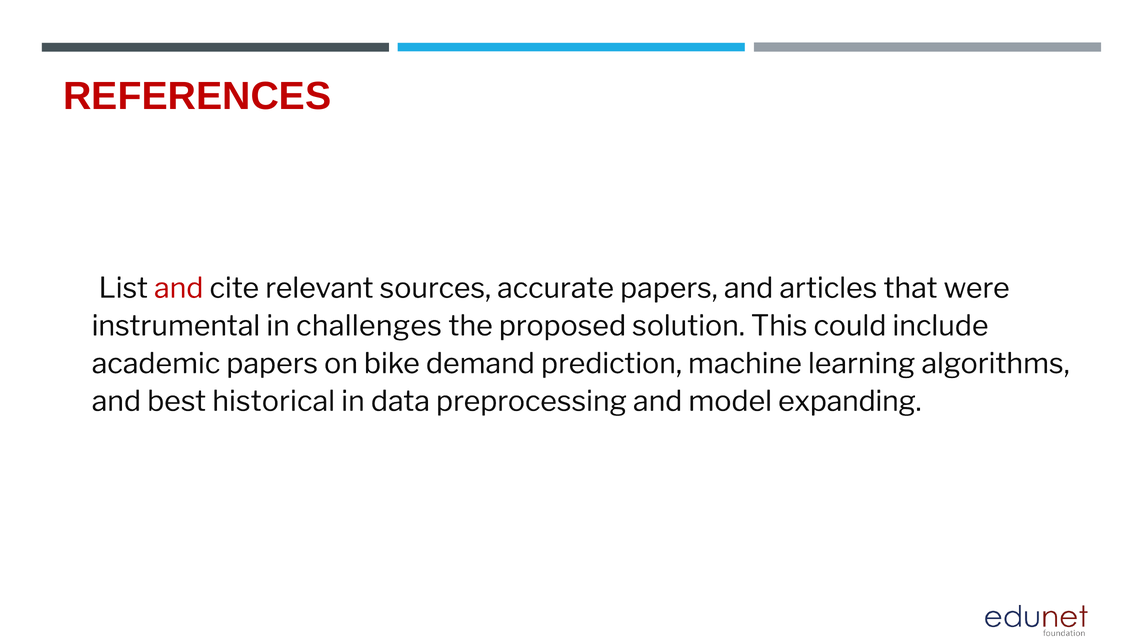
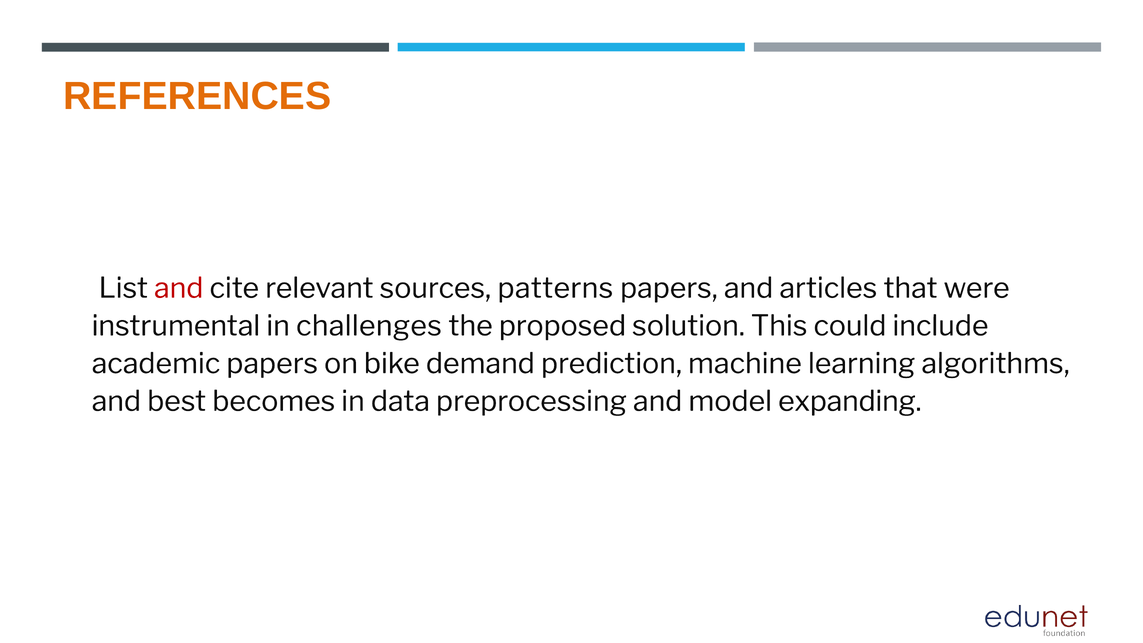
REFERENCES colour: red -> orange (197, 96)
accurate: accurate -> patterns (555, 288)
historical: historical -> becomes (274, 401)
